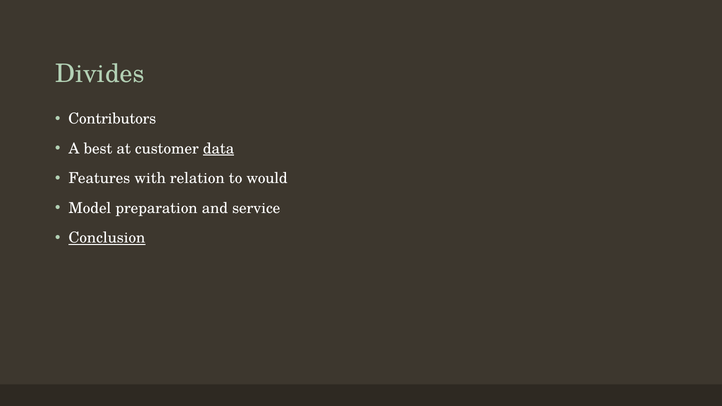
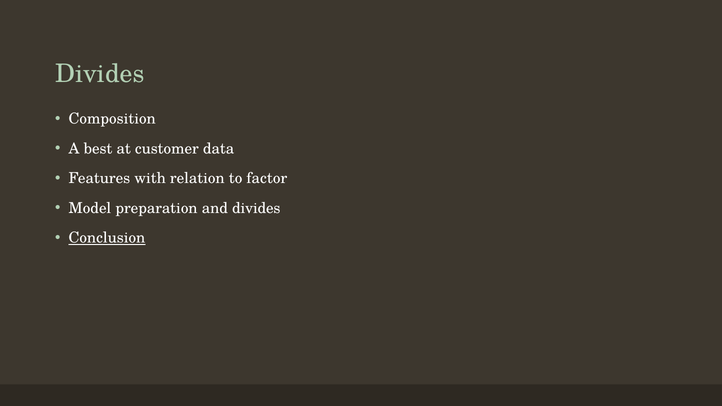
Contributors: Contributors -> Composition (112, 119)
data underline: present -> none (219, 149)
would: would -> factor (267, 178)
and service: service -> divides (256, 208)
